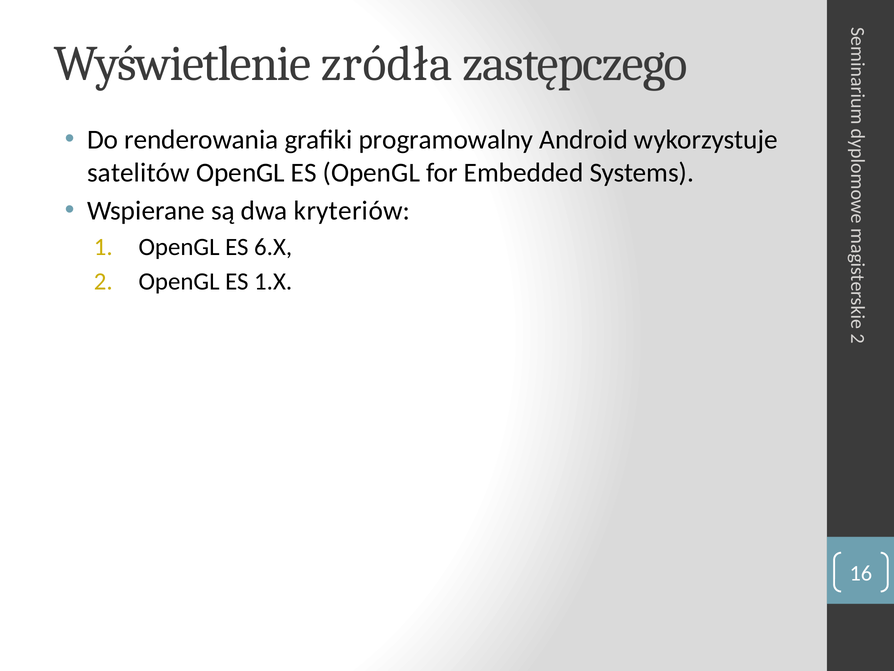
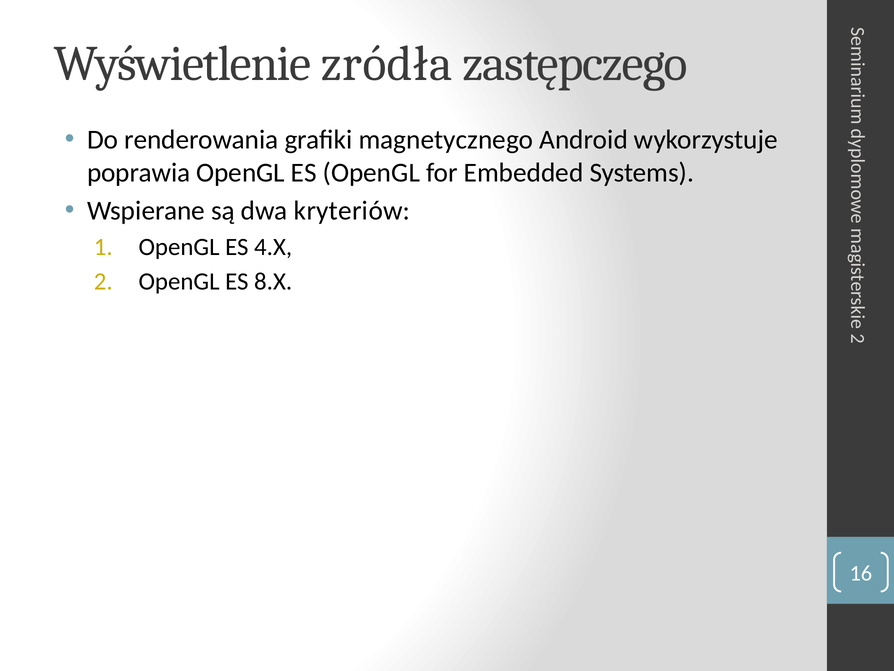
programowalny: programowalny -> magnetycznego (446, 140)
satelitów: satelitów -> poprawia (139, 172)
6.X: 6.X -> 4.X (273, 247)
1.X: 1.X -> 8.X (273, 282)
